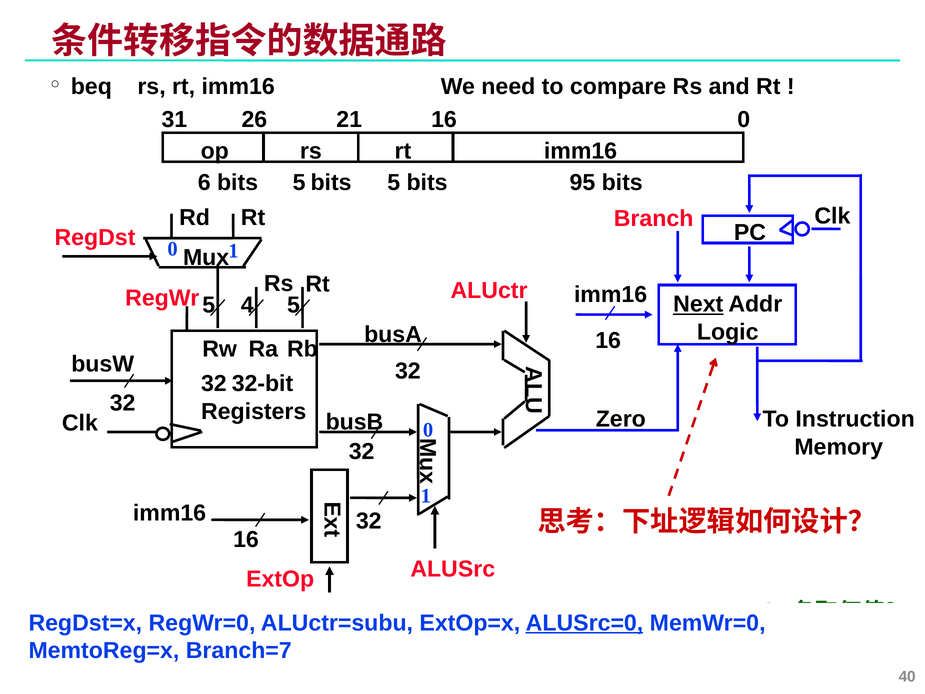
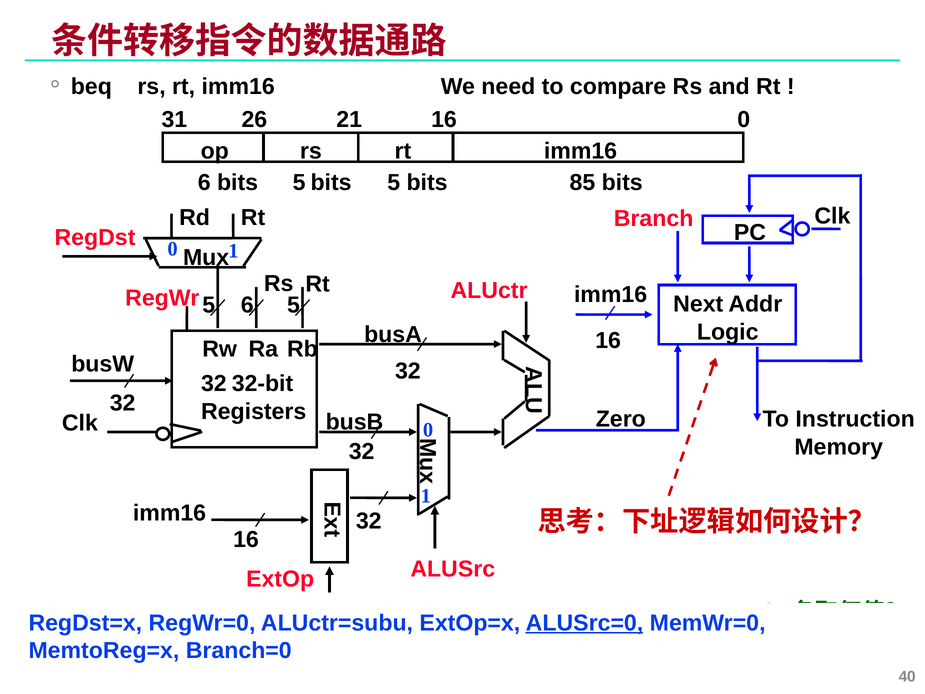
95: 95 -> 85 (582, 183)
Next underline: present -> none (698, 304)
5 4: 4 -> 6 (247, 305)
Branch=7: Branch=7 -> Branch=0 (239, 650)
